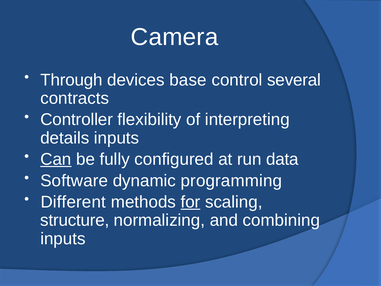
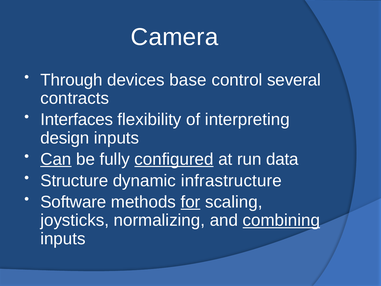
Controller: Controller -> Interfaces (77, 120)
details: details -> design (65, 138)
configured underline: none -> present (174, 159)
Software: Software -> Structure (74, 181)
programming: programming -> infrastructure (231, 181)
Different: Different -> Software (73, 202)
structure: structure -> joysticks (75, 220)
combining underline: none -> present (281, 220)
